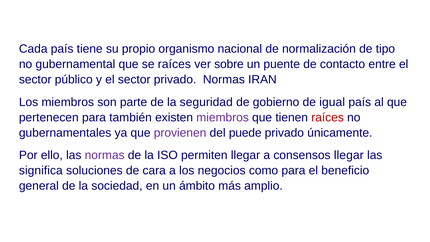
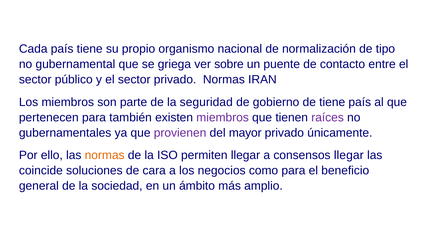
se raíces: raíces -> griega (174, 64)
de igual: igual -> tiene (332, 102)
raíces colour: red -> purple (328, 117)
puede: puede -> mayor (245, 133)
normas colour: purple -> orange (105, 155)
significa: significa -> coincide (41, 171)
